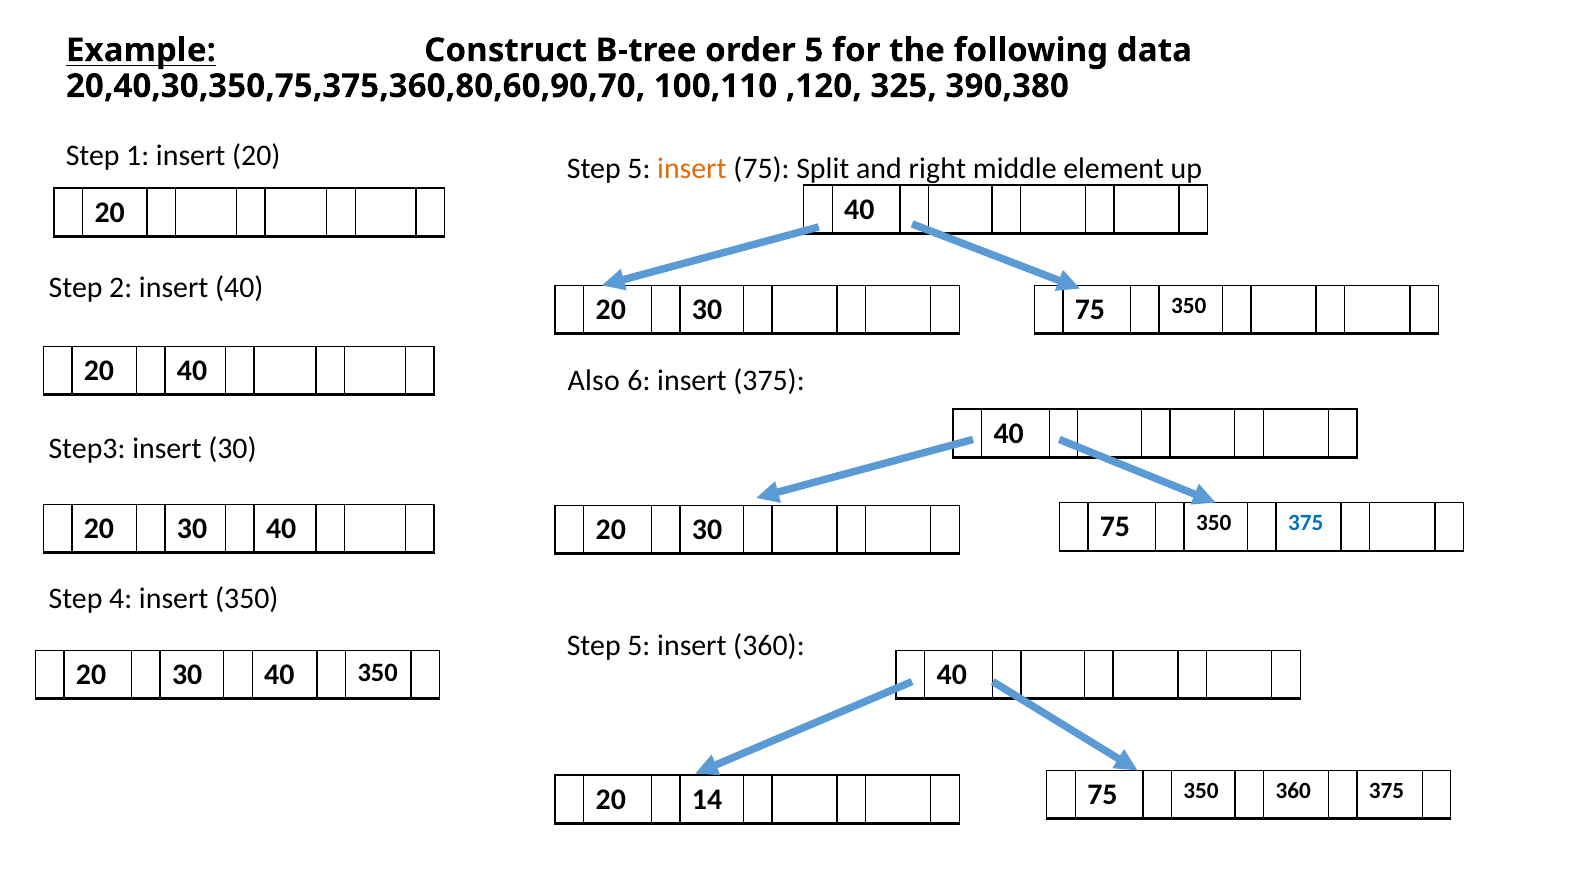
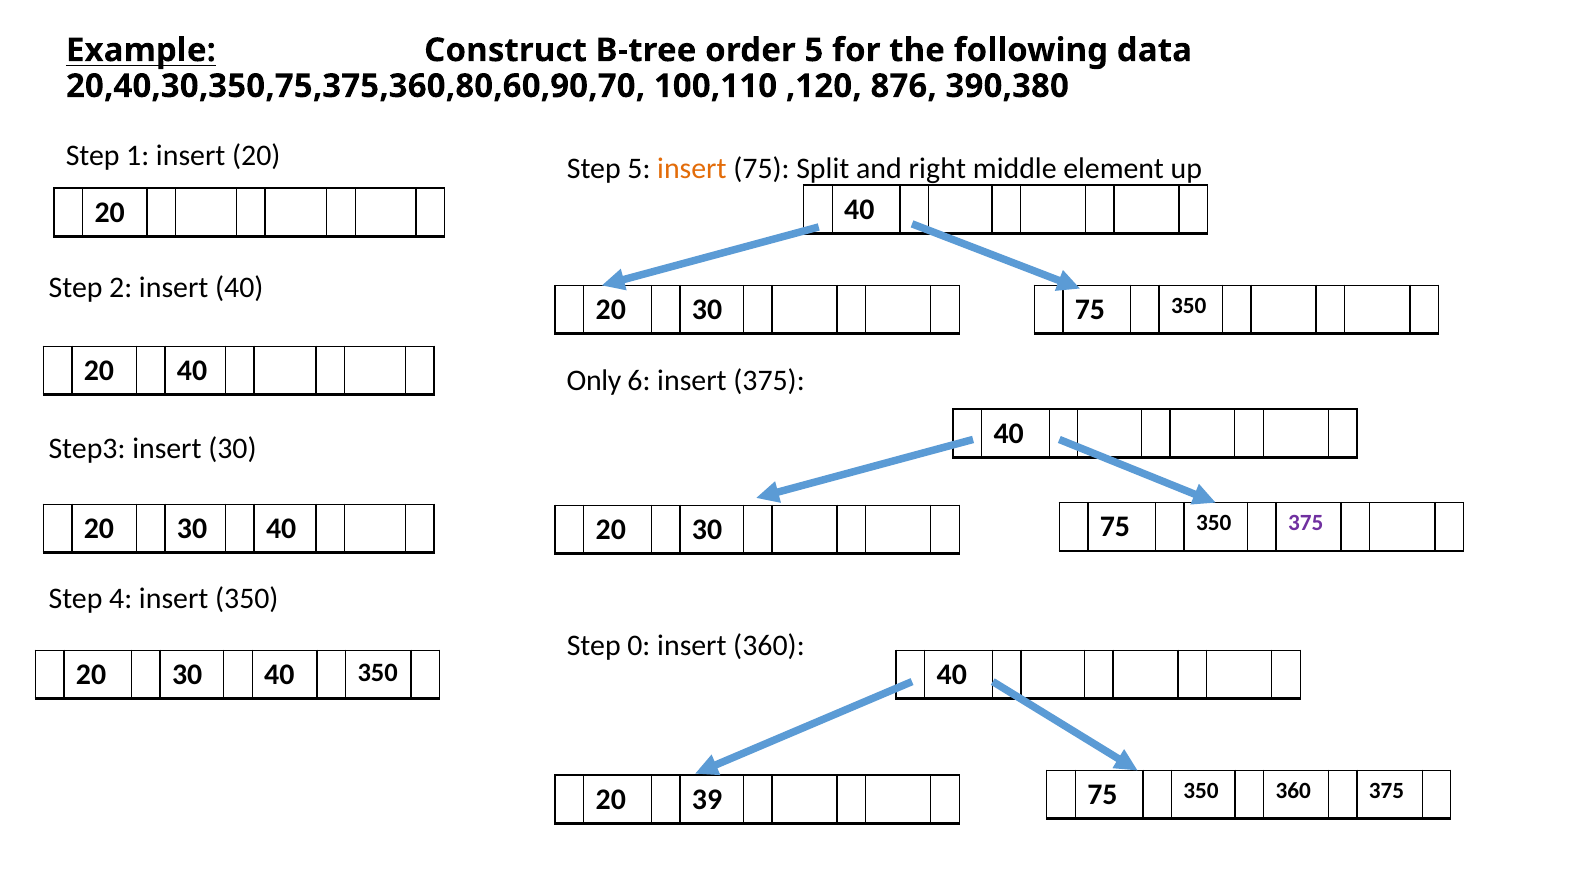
325: 325 -> 876 (904, 86)
Also: Also -> Only (594, 381)
375 colour: blue -> purple (1306, 523)
5: 5 -> 0 (639, 646)
14: 14 -> 39 (707, 800)
